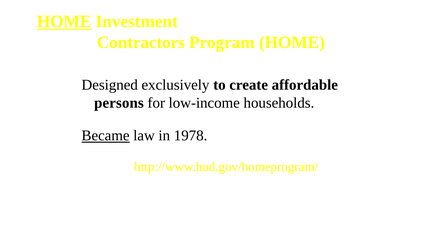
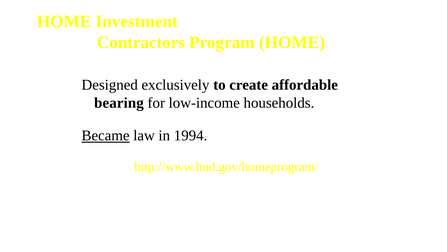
HOME underline: present -> none (64, 22)
persons: persons -> bearing (119, 103)
1978: 1978 -> 1994 (191, 135)
